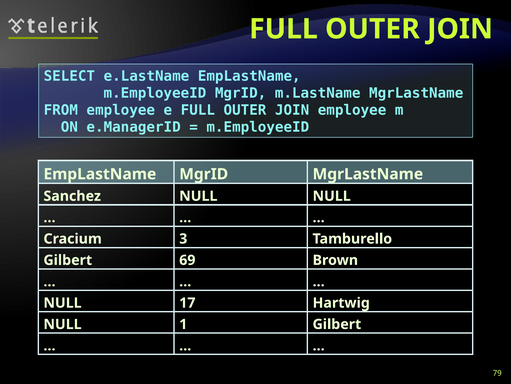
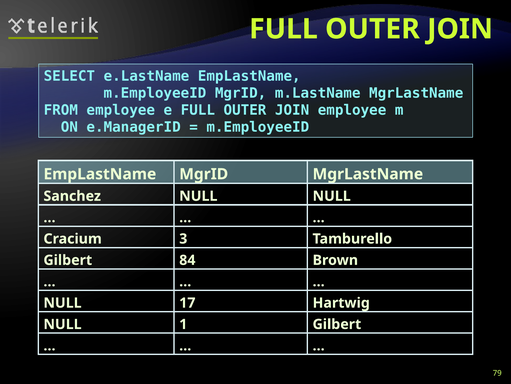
69: 69 -> 84 (187, 260)
